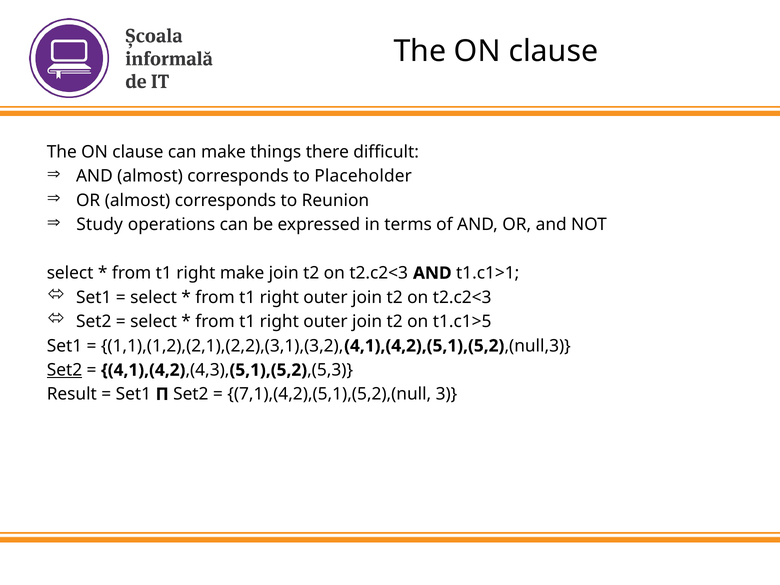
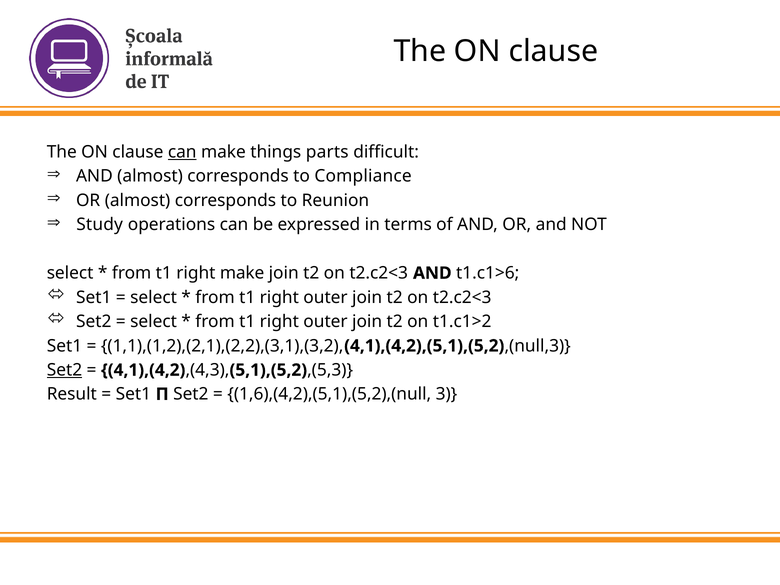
can underline: none -> present (182, 152)
there: there -> parts (327, 152)
Placeholder: Placeholder -> Compliance (363, 176)
t1.c1>1: t1.c1>1 -> t1.c1>6 (488, 273)
t1.c1>5: t1.c1>5 -> t1.c1>2 (462, 322)
7,1),(4,2),(5,1),(5,2),(null: 7,1),(4,2),(5,1),(5,2),(null -> 1,6),(4,2),(5,1),(5,2),(null (329, 394)
